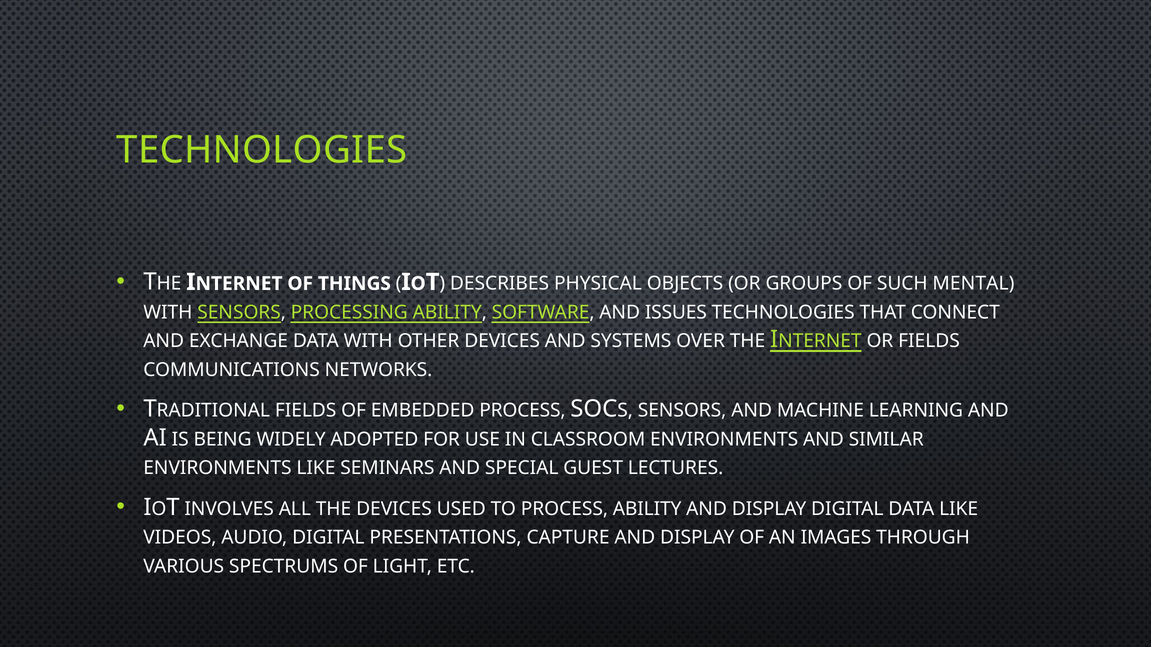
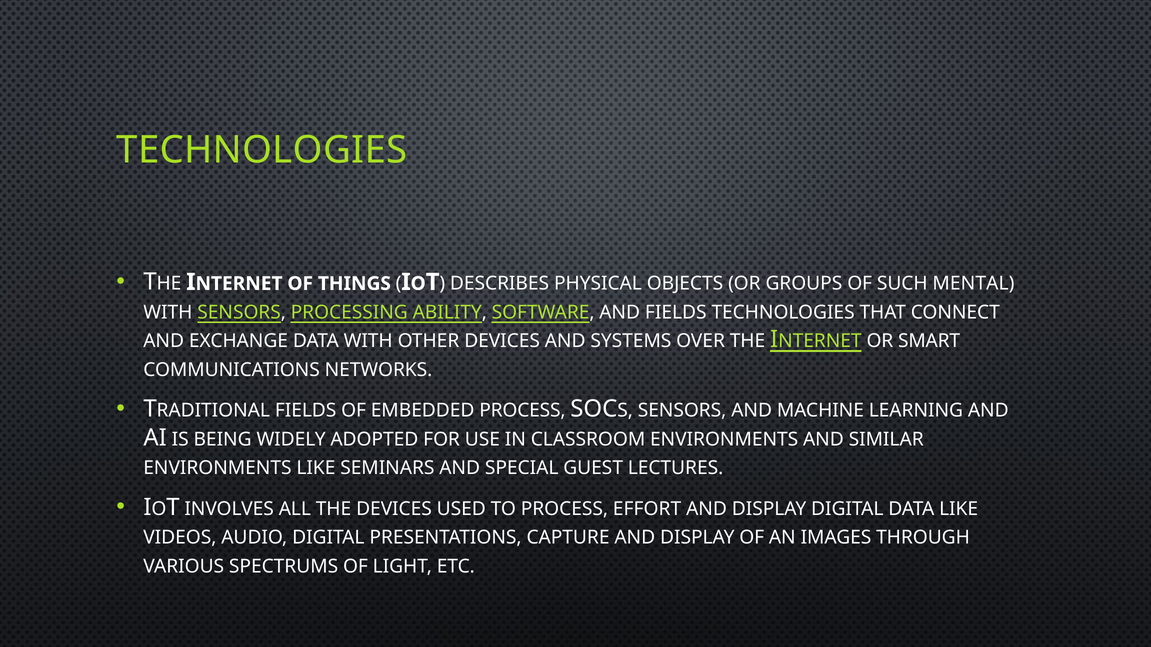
AND ISSUES: ISSUES -> FIELDS (676, 313)
OR FIELDS: FIELDS -> SMART (929, 341)
PROCESS ABILITY: ABILITY -> EFFORT (647, 509)
